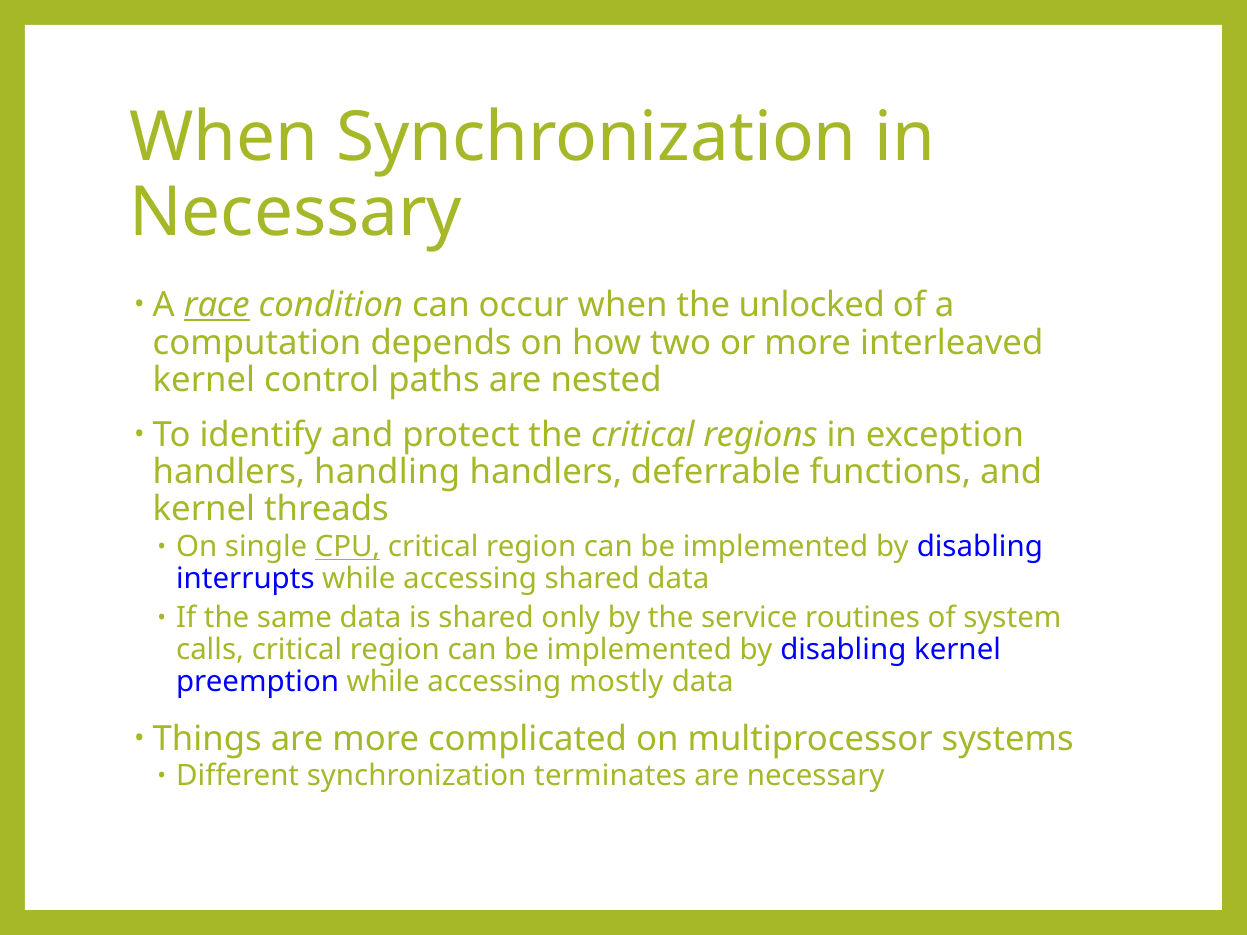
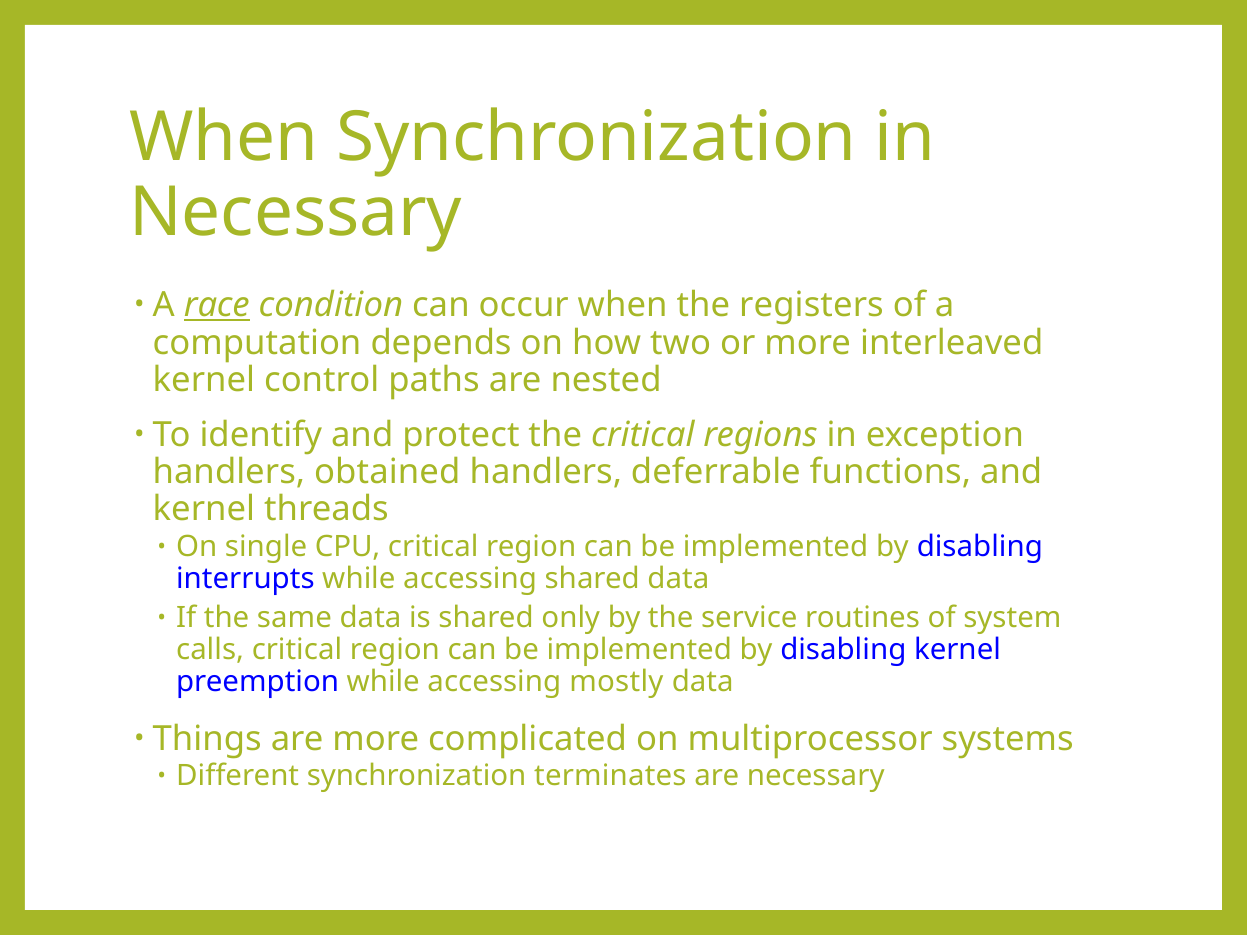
unlocked: unlocked -> registers (812, 305)
handling: handling -> obtained (387, 472)
CPU underline: present -> none (348, 547)
